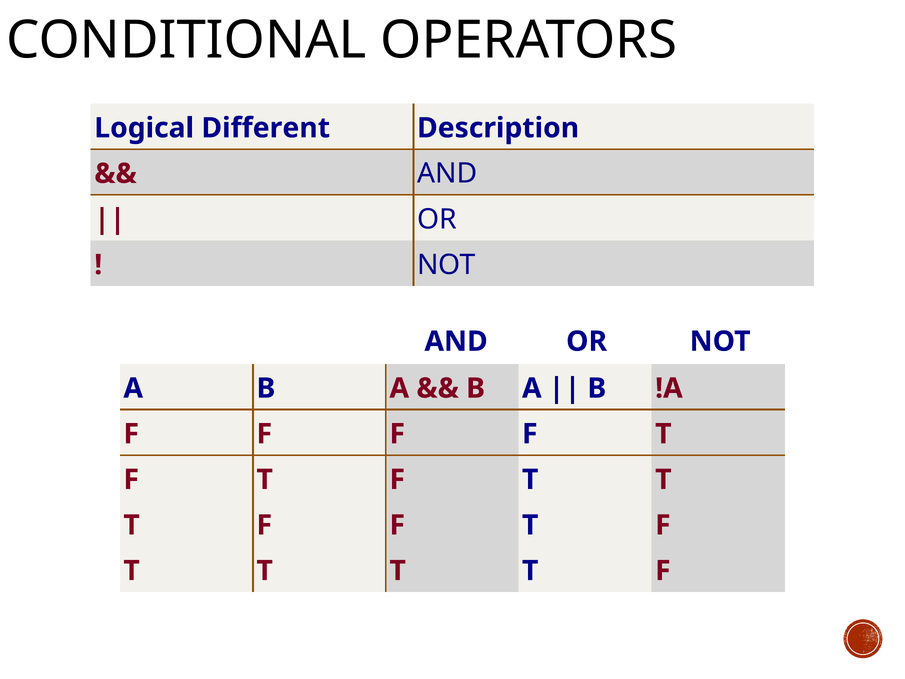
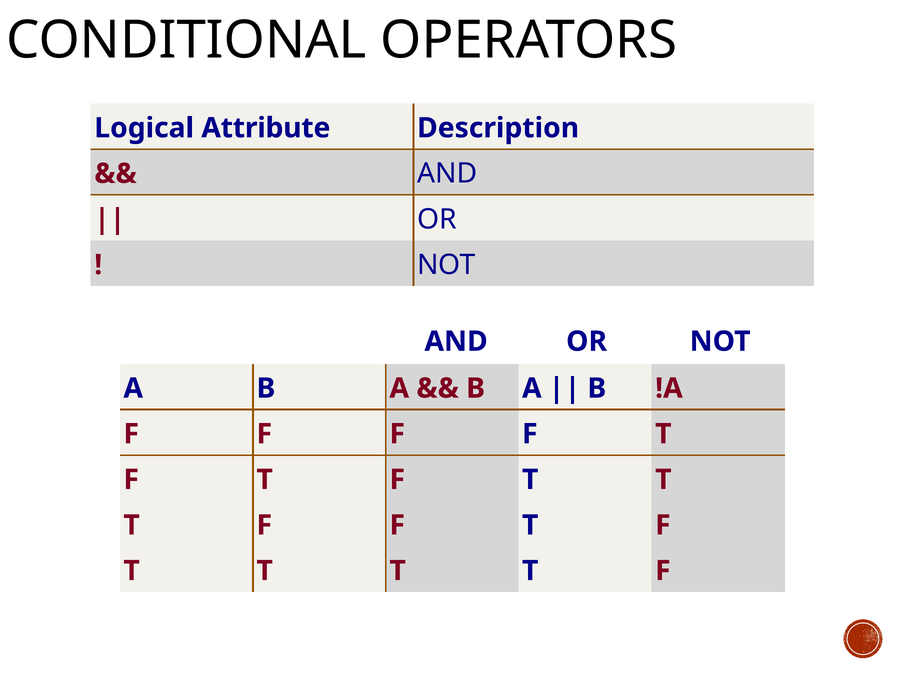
Different: Different -> Attribute (266, 128)
